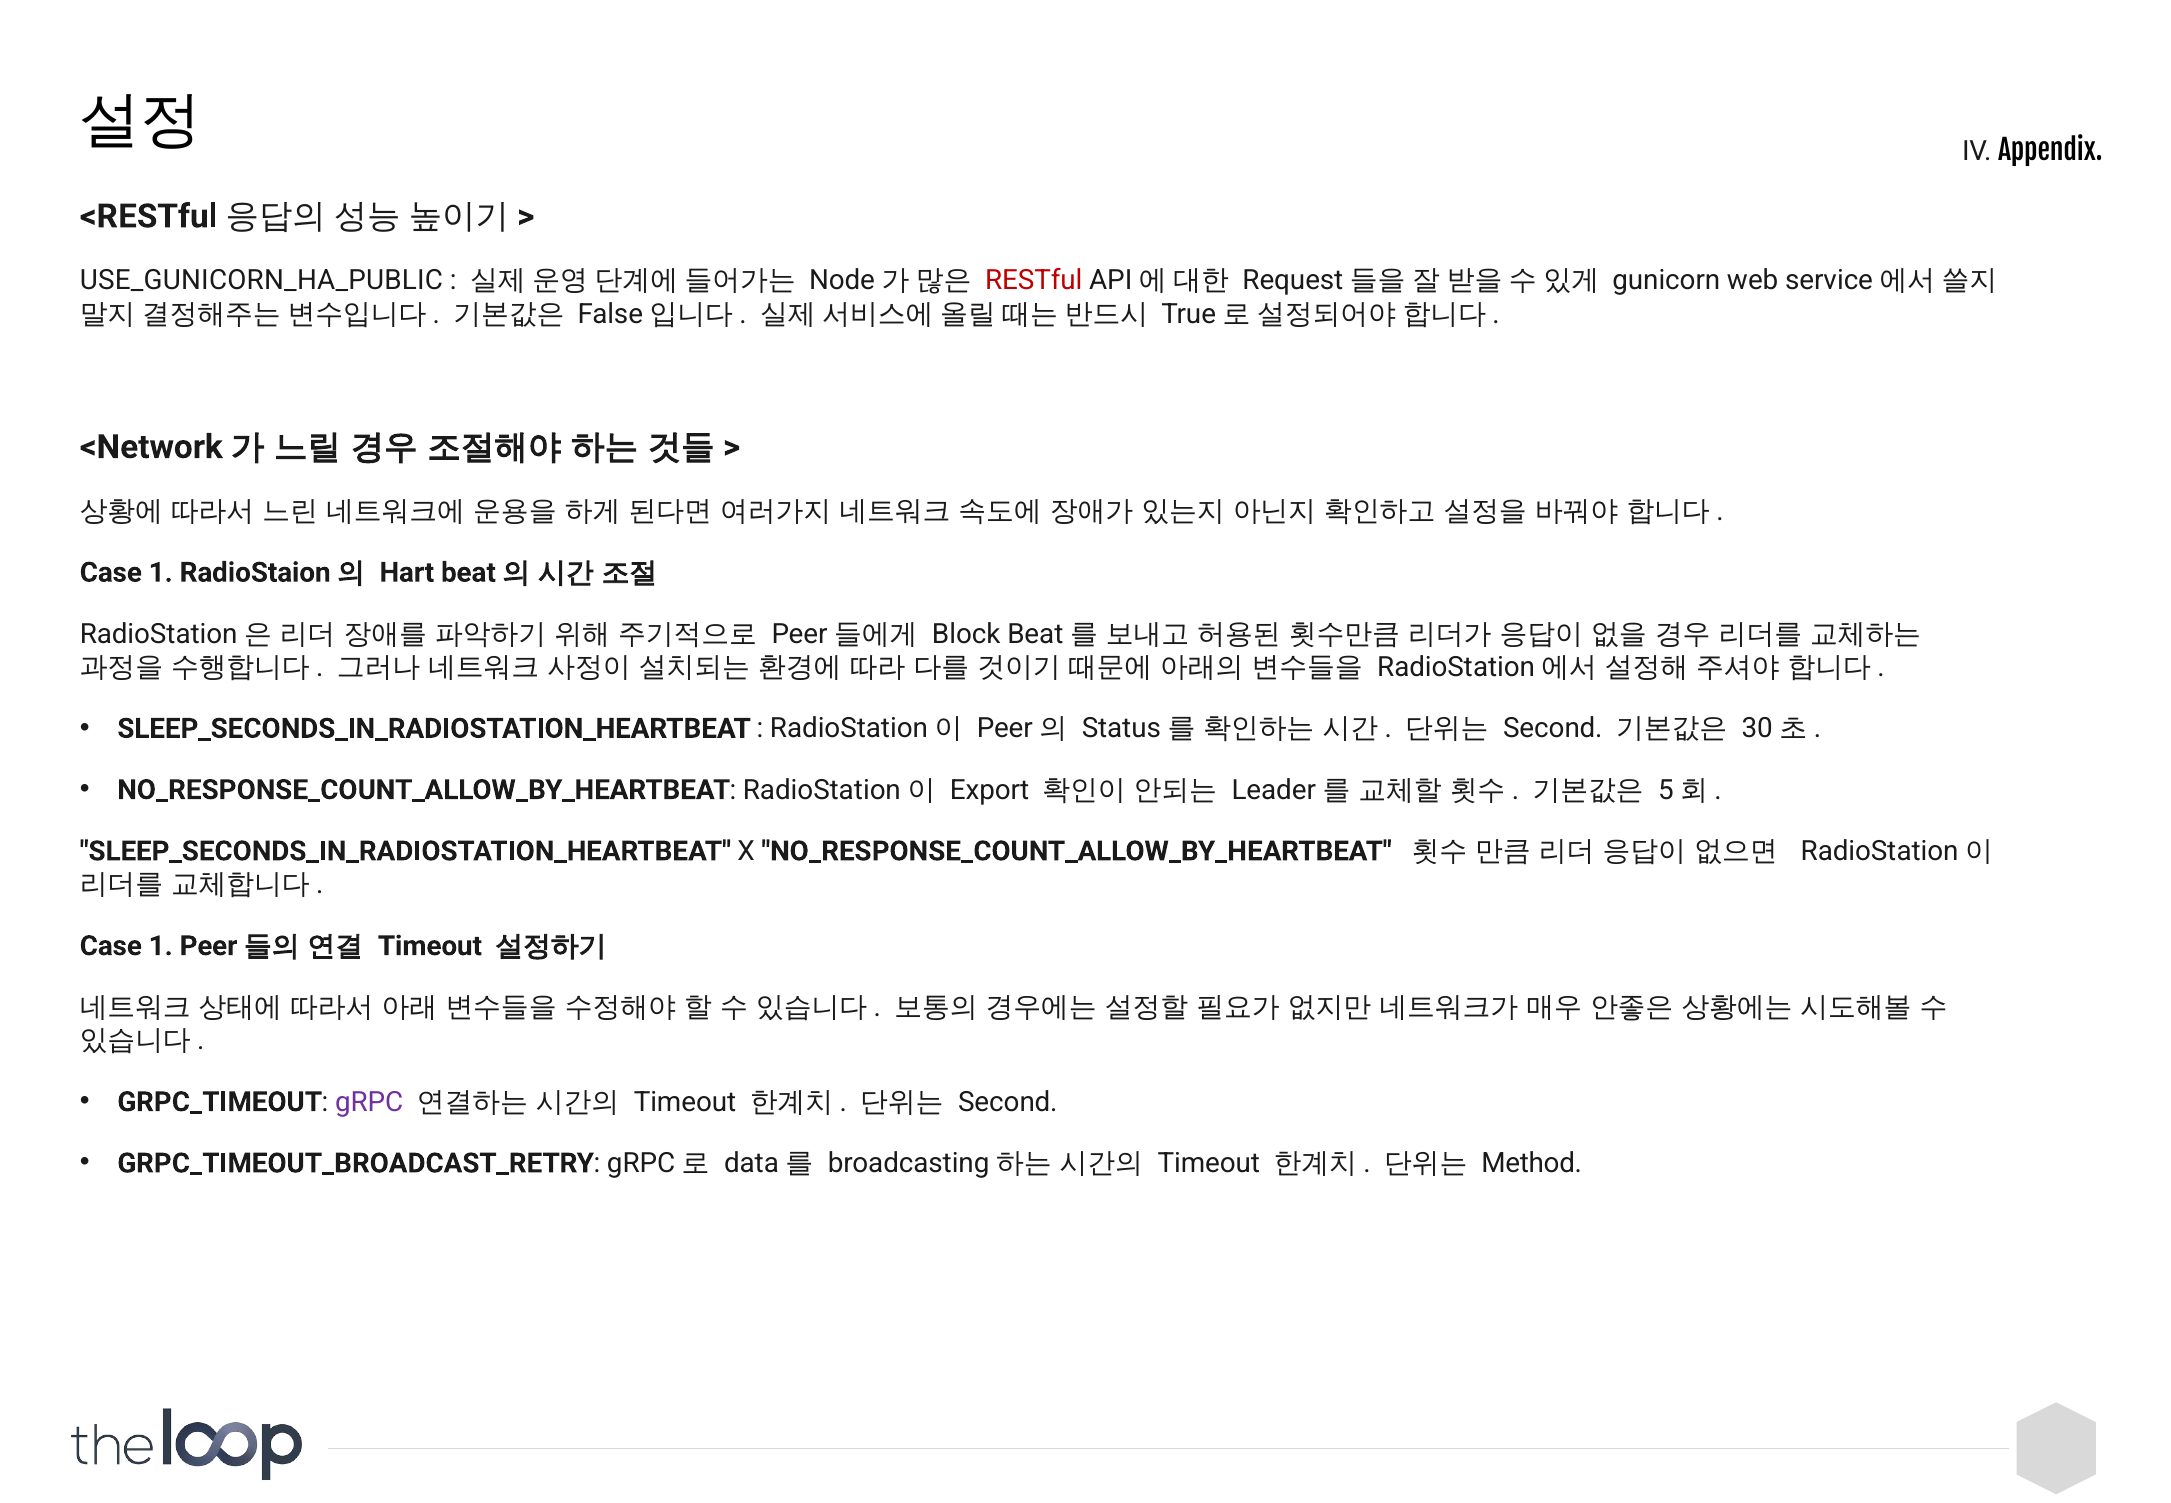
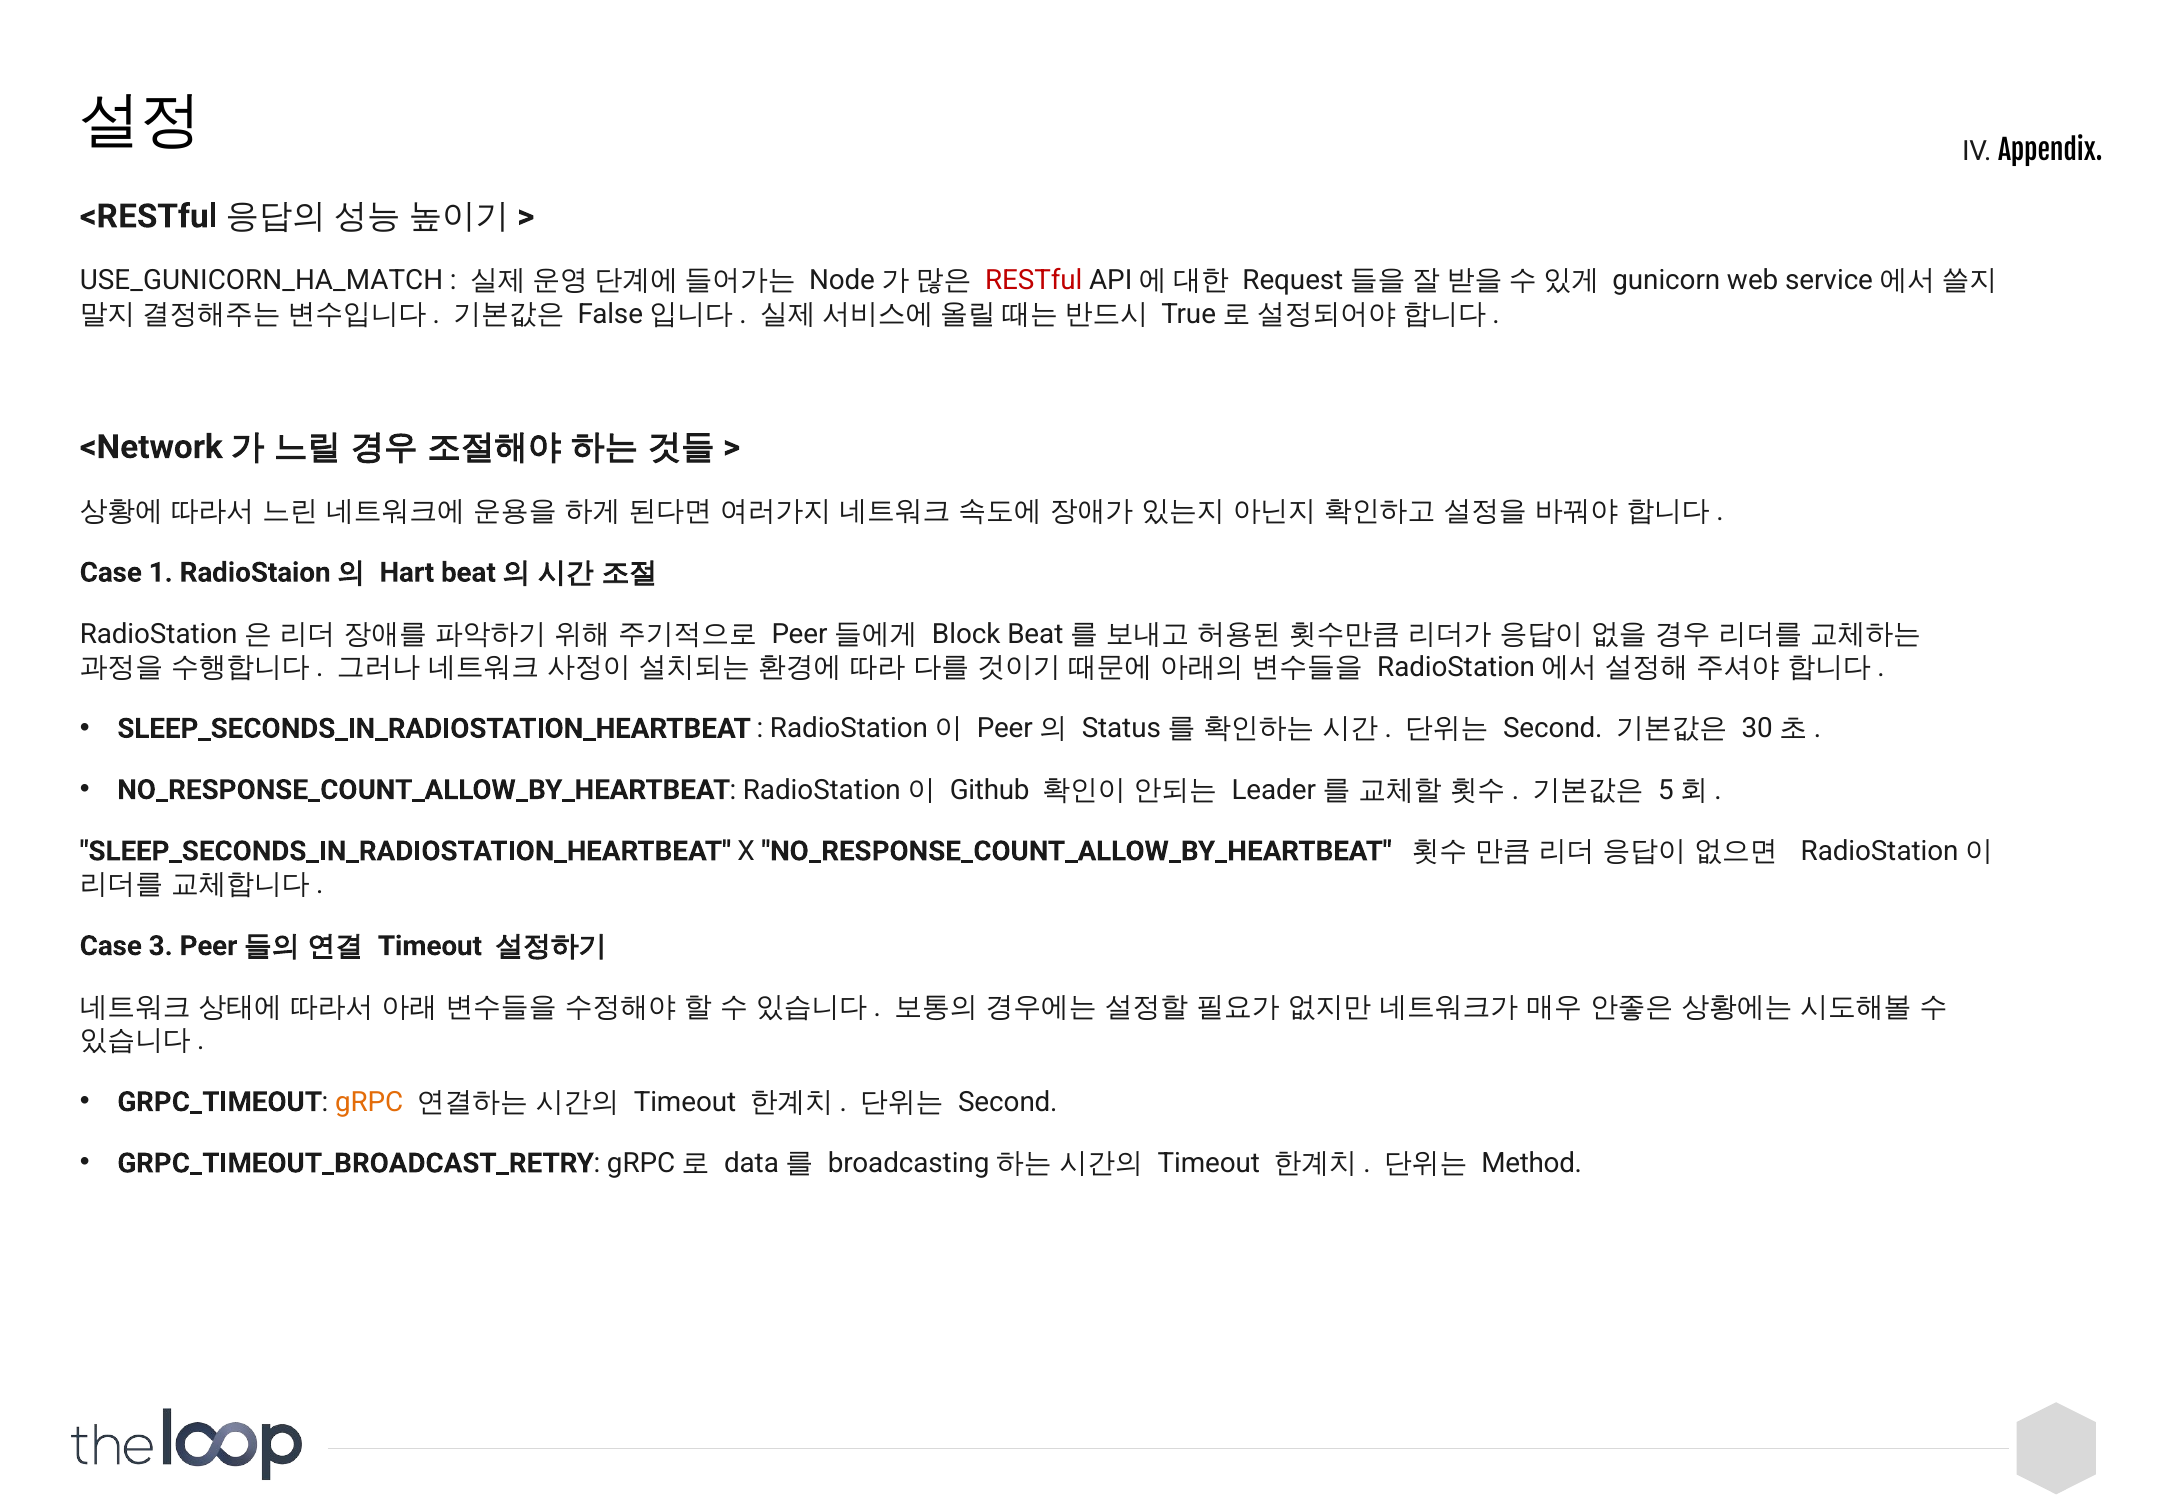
USE_GUNICORN_HA_PUBLIC: USE_GUNICORN_HA_PUBLIC -> USE_GUNICORN_HA_MATCH (261, 281)
Export: Export -> Github (990, 790)
1: 1 -> 3 (161, 946)
gRPC colour: purple -> orange (369, 1102)
